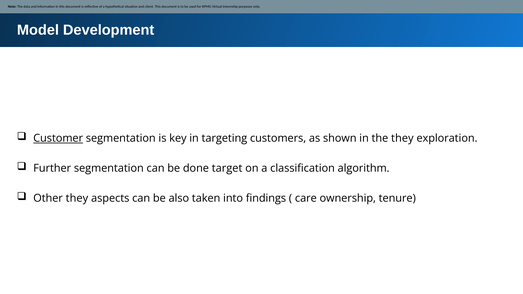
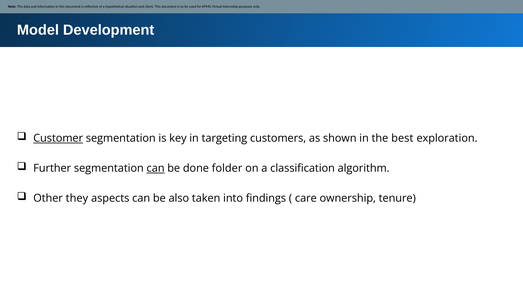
the they: they -> best (402, 138)
can underline: none -> present (156, 168)
target: target -> folder (227, 168)
